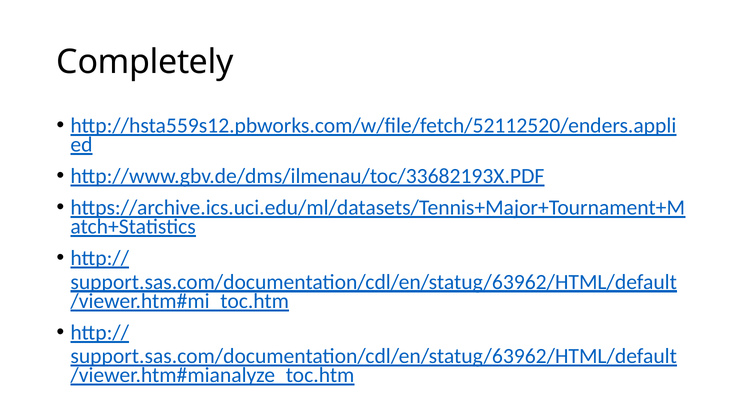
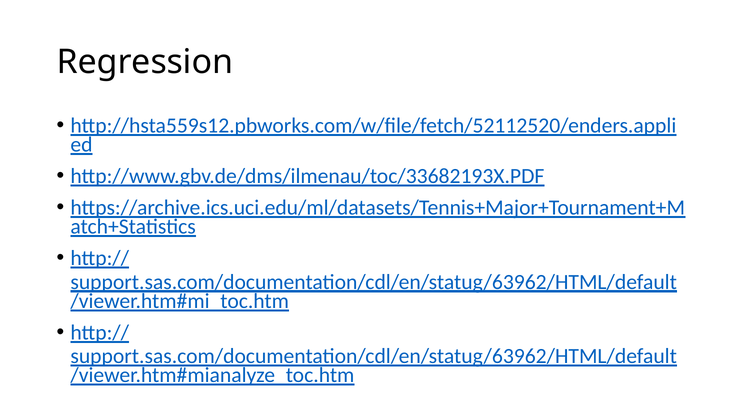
Completely: Completely -> Regression (145, 62)
